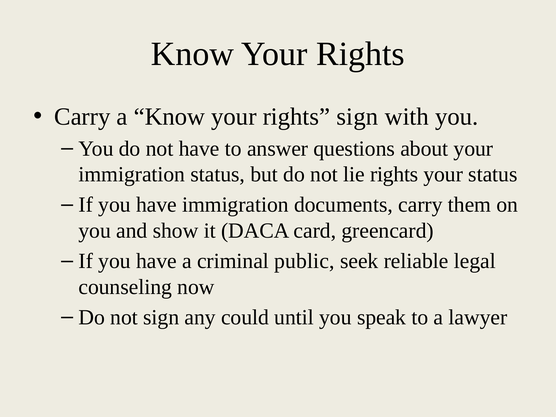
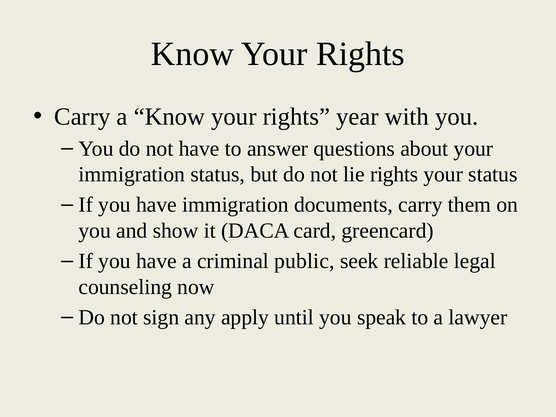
rights sign: sign -> year (357, 117)
could: could -> apply (245, 317)
